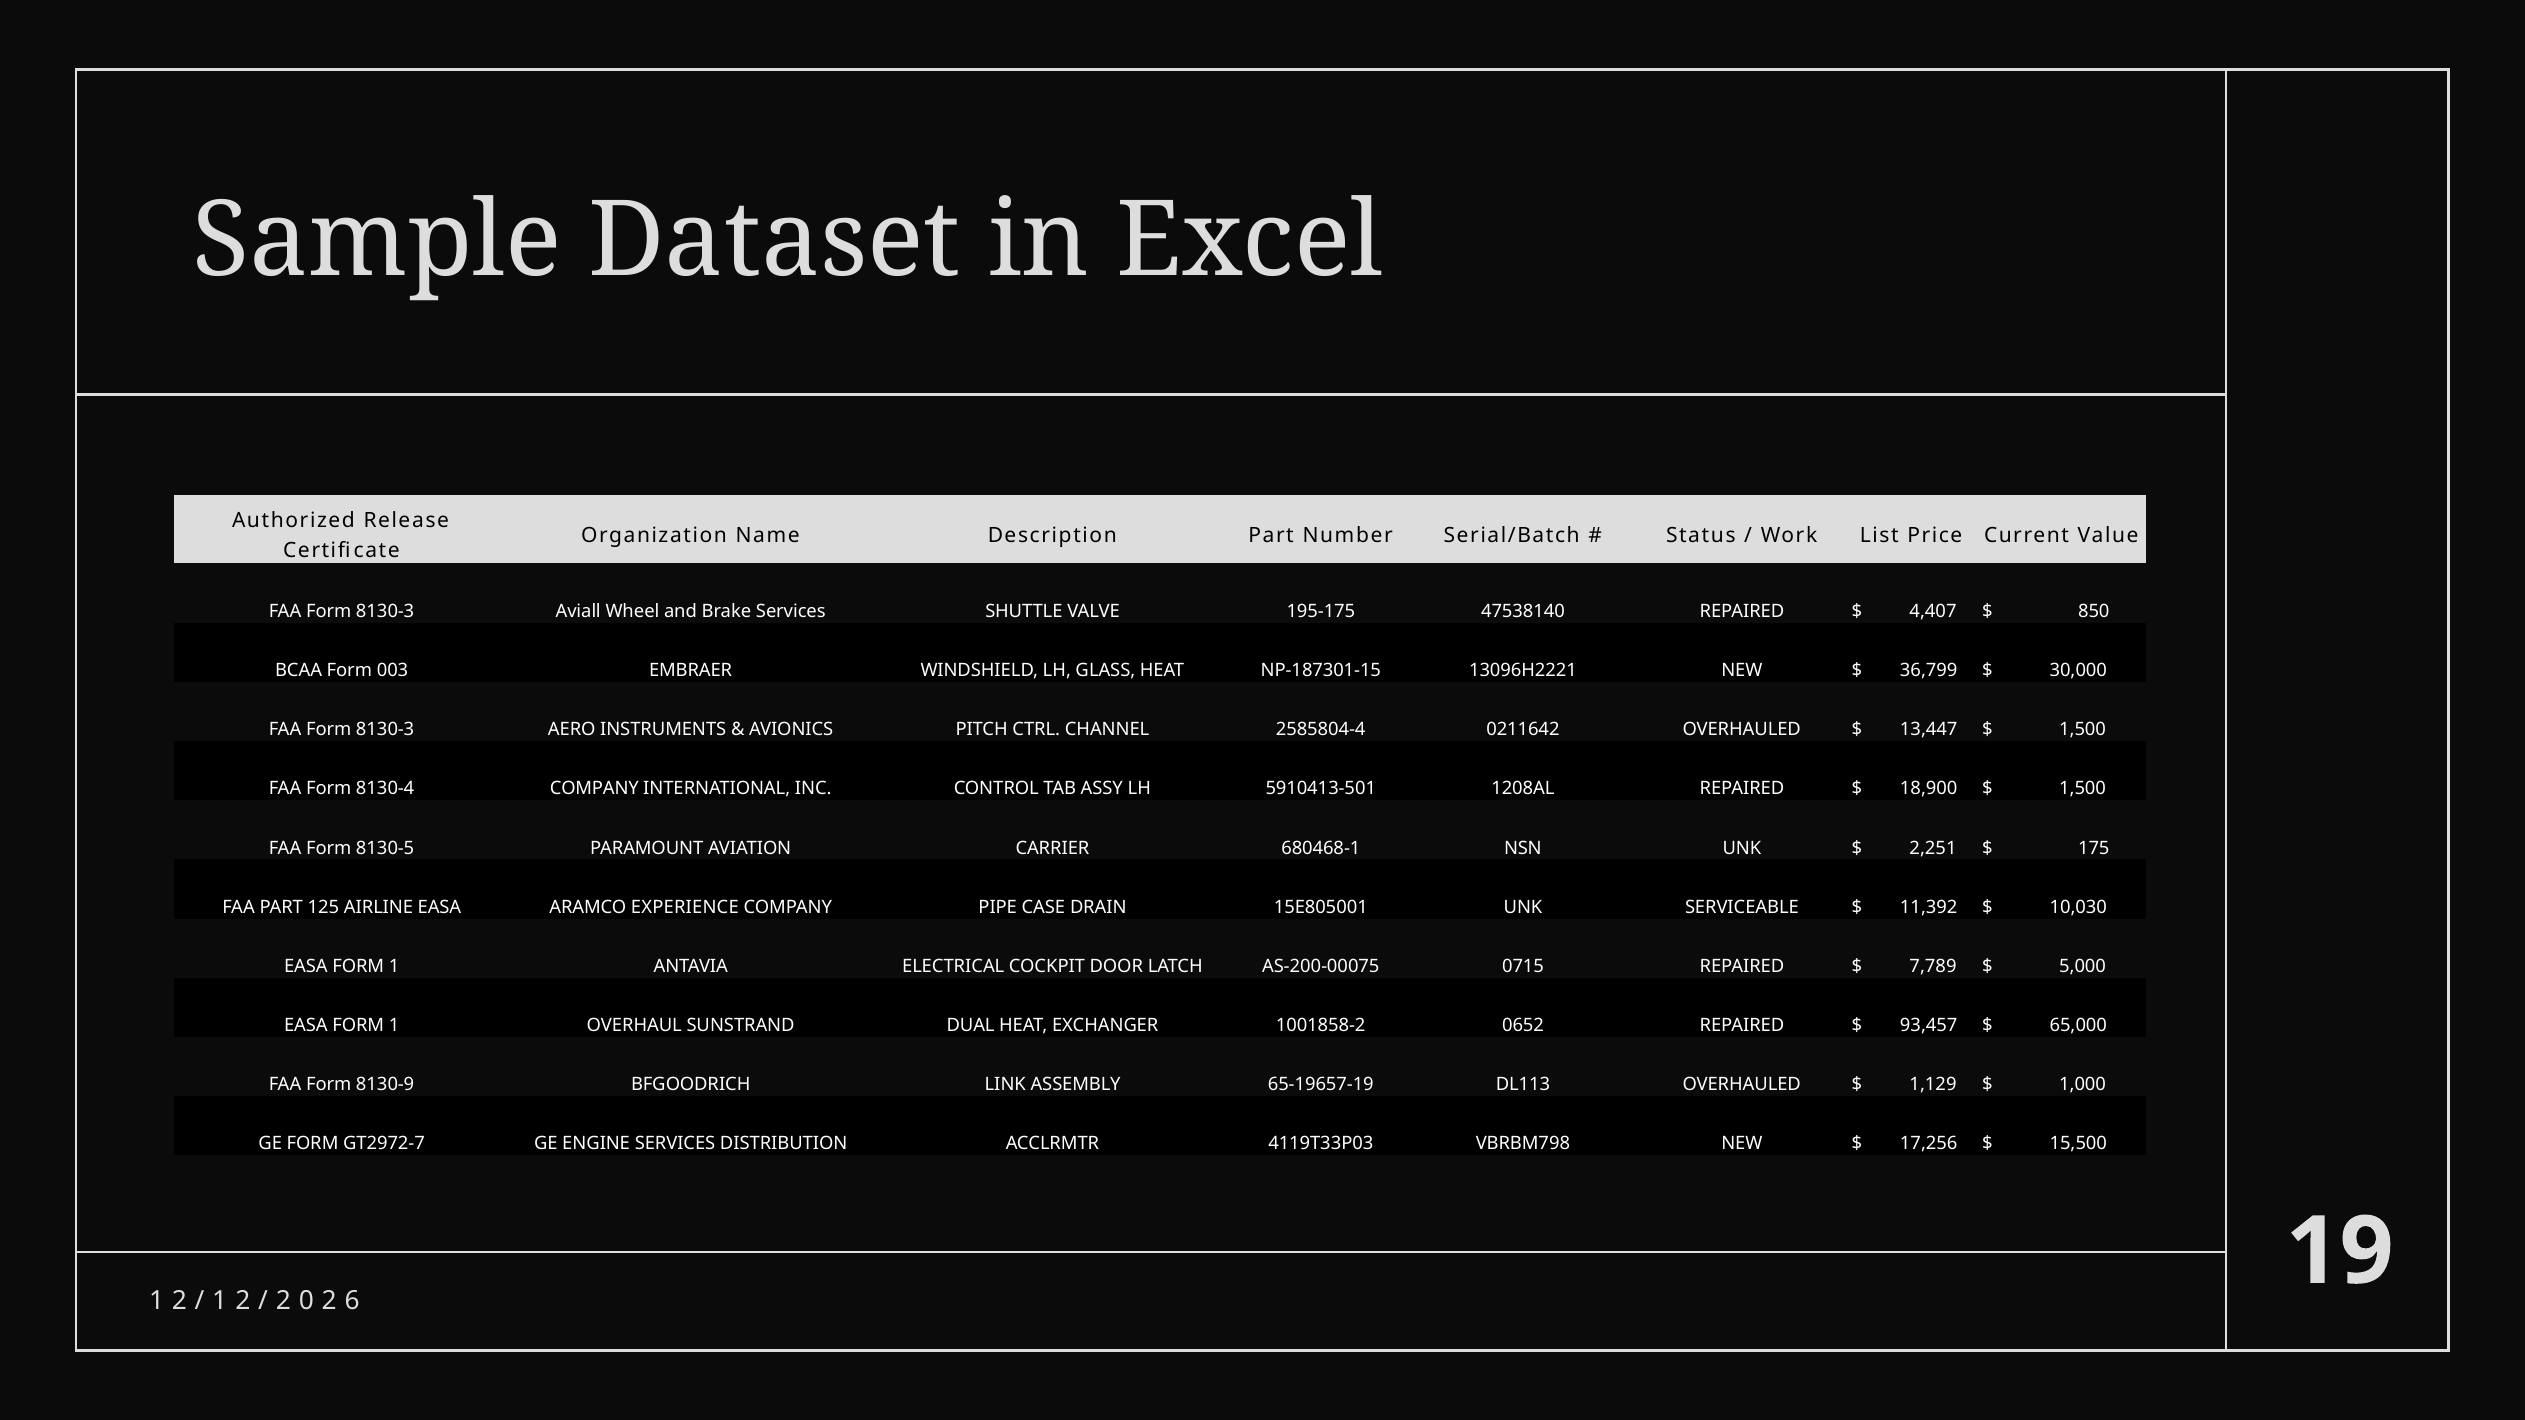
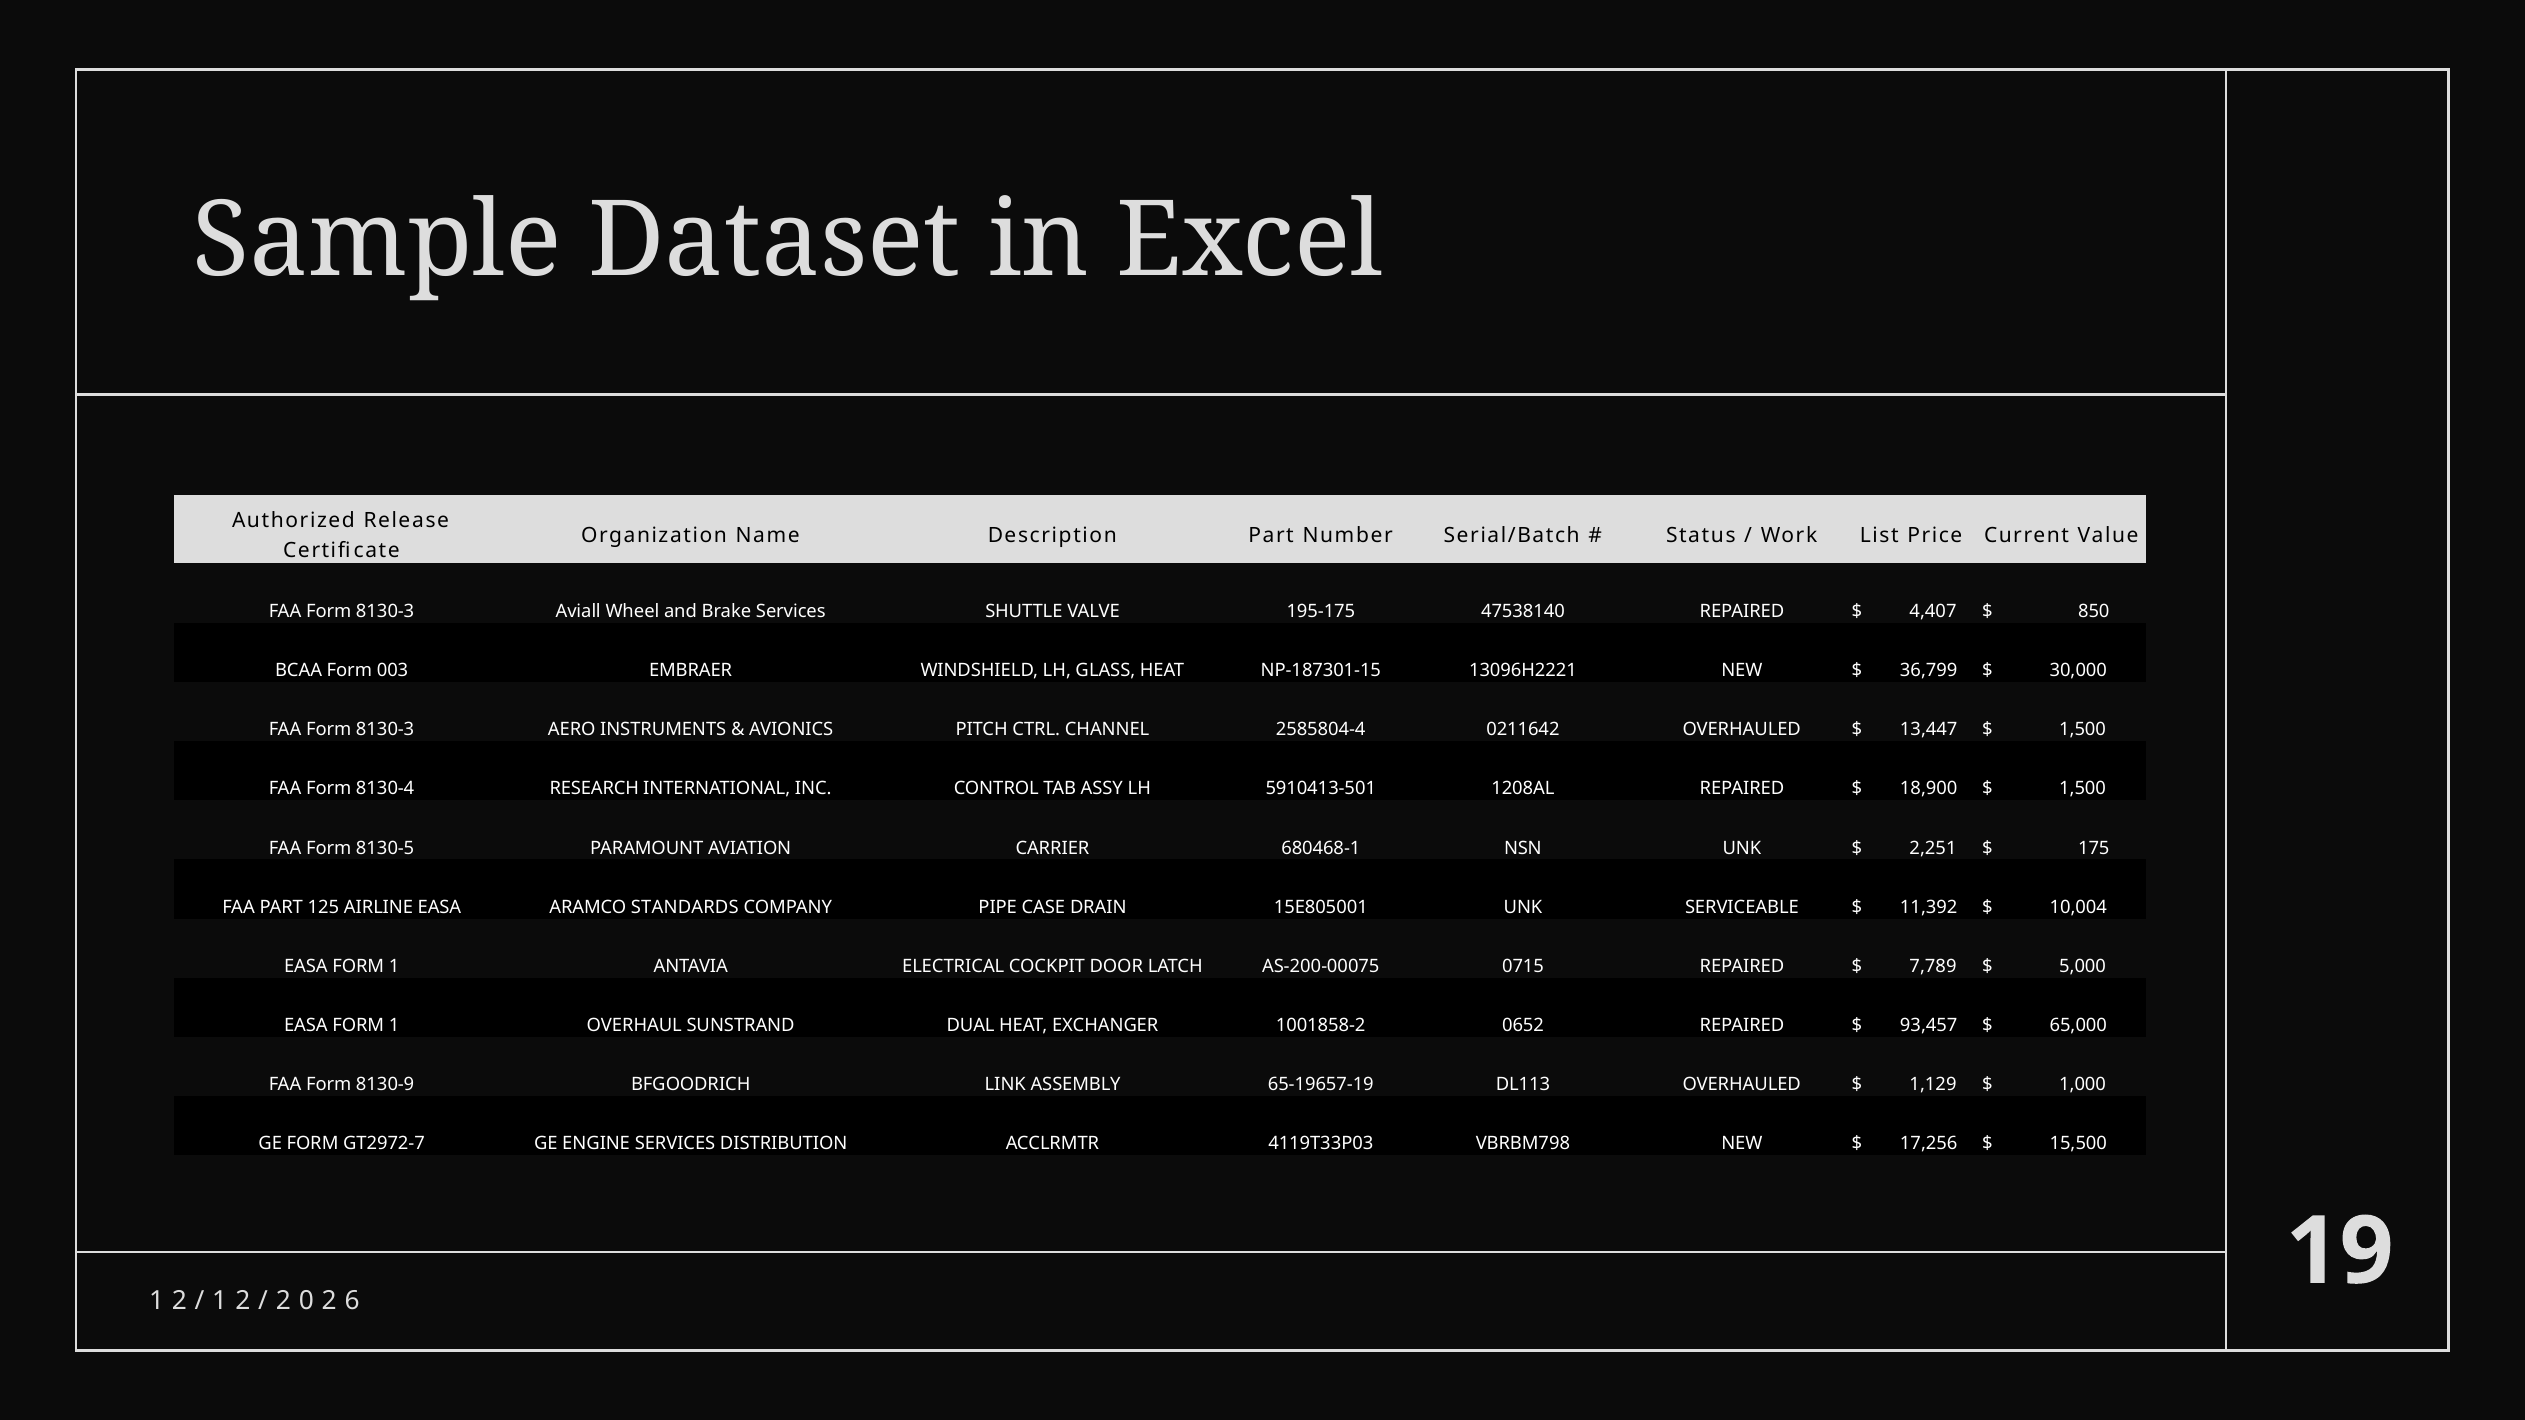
8130-4 COMPANY: COMPANY -> RESEARCH (594, 789)
EXPERIENCE: EXPERIENCE -> STANDARDS (685, 907)
10,030: 10,030 -> 10,004 (2078, 907)
